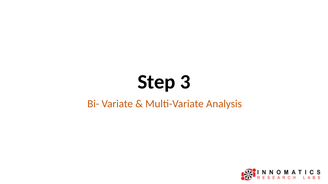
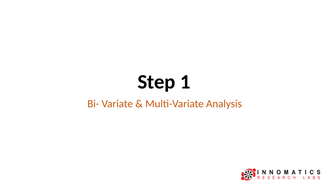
3: 3 -> 1 (185, 82)
